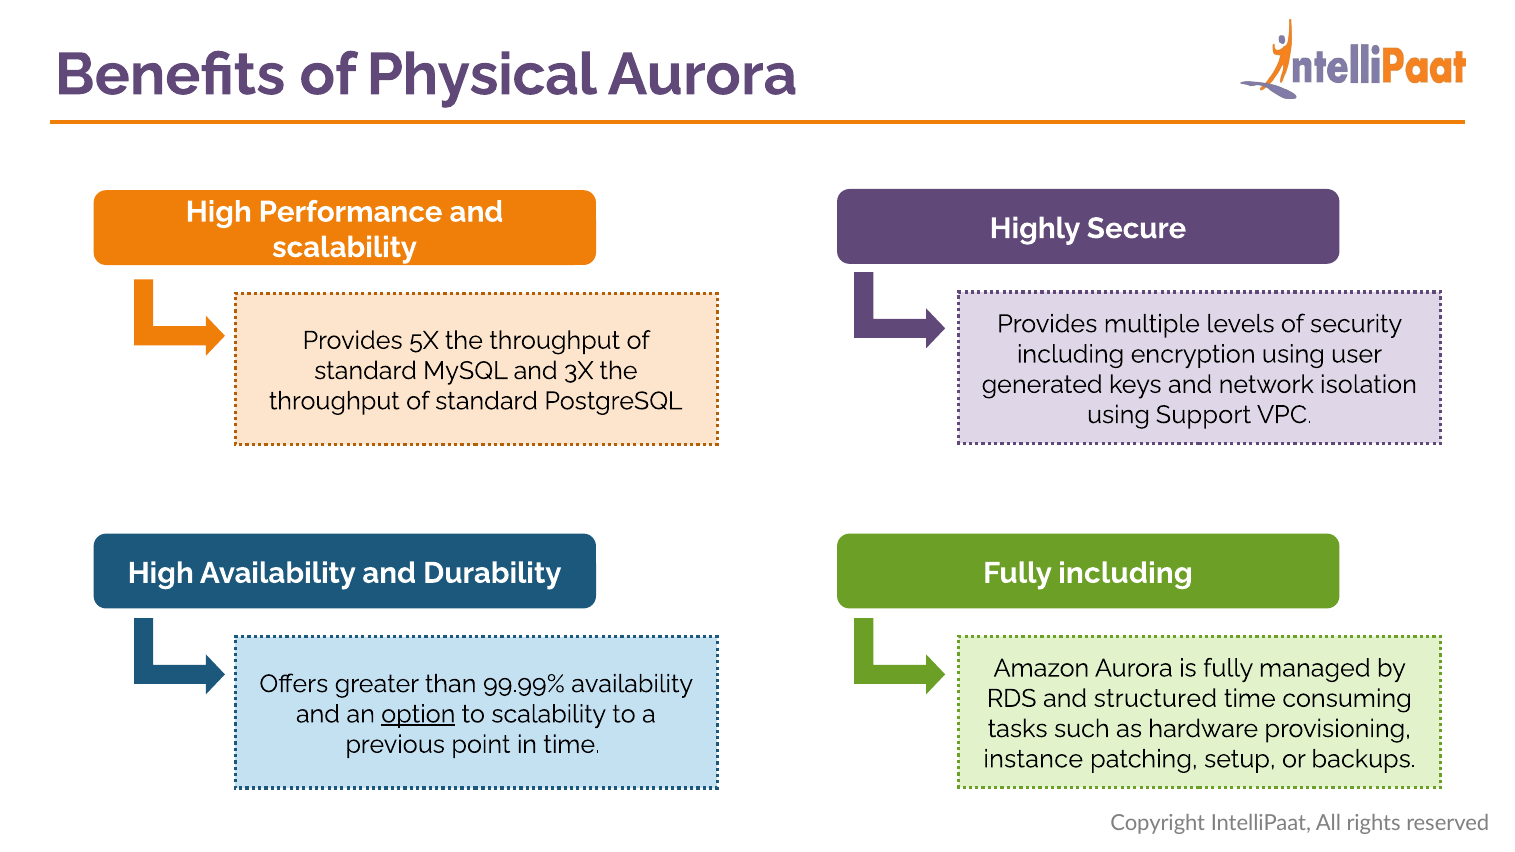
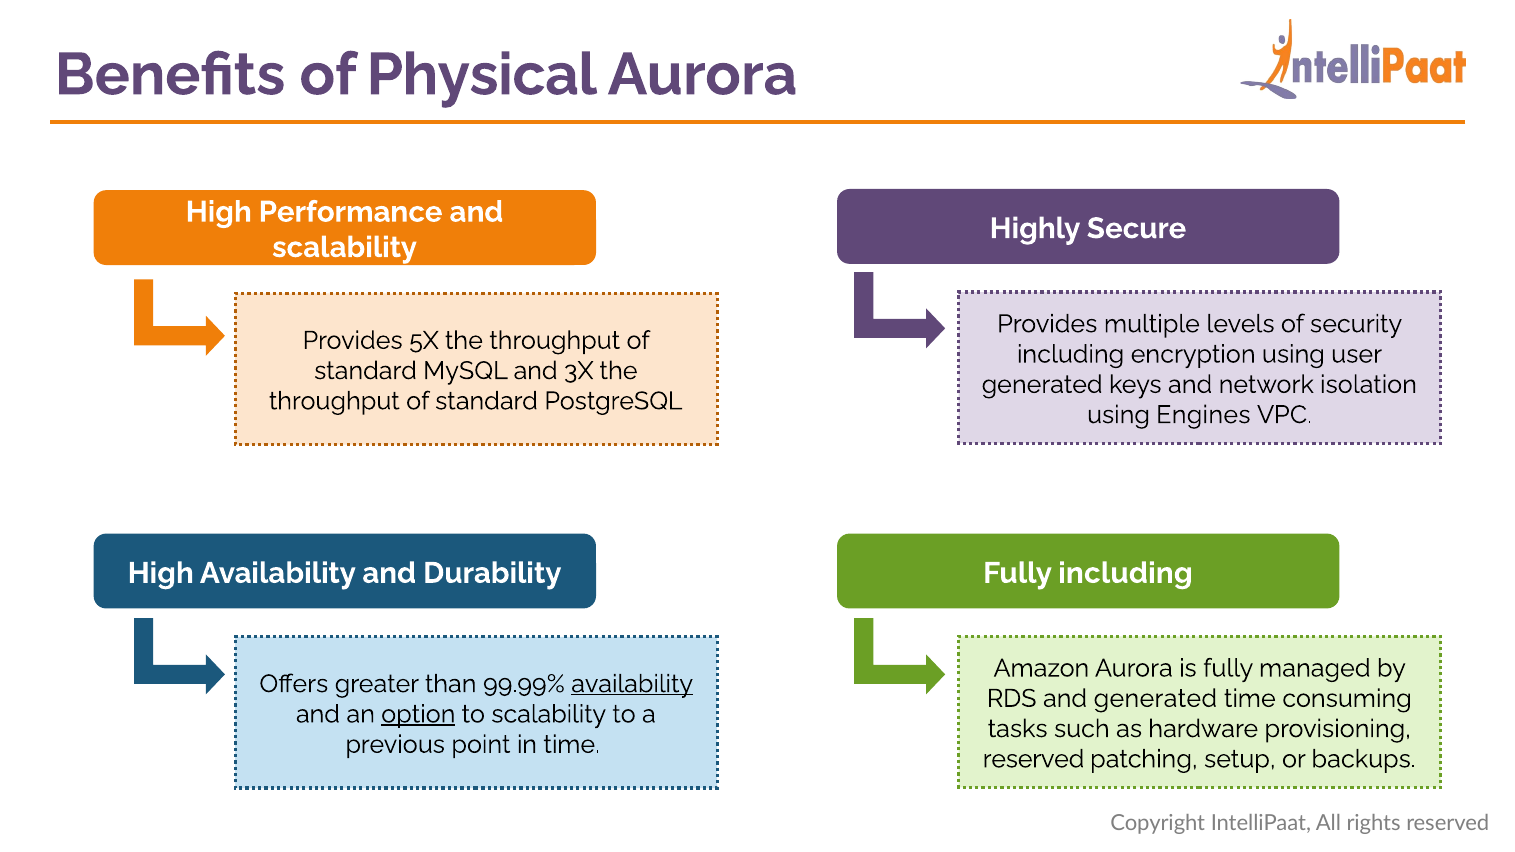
Support: Support -> Engines (1203, 415)
availability underline: none -> present (632, 684)
and structured: structured -> generated (1155, 699)
instance: instance -> reserved (1034, 759)
